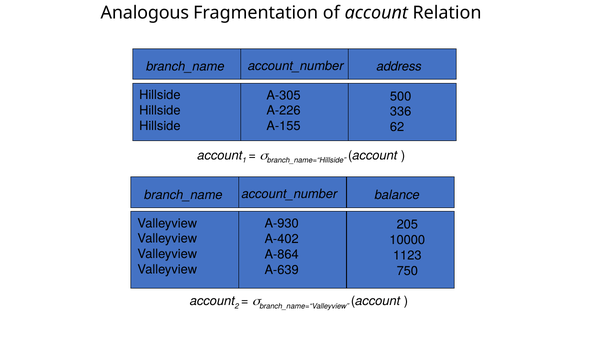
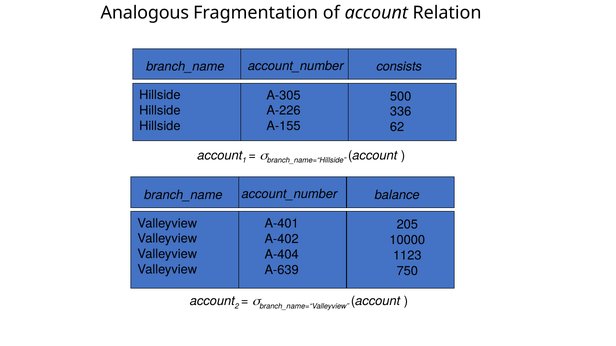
address: address -> consists (399, 67)
A-930: A-930 -> A-401 (282, 224)
A-864: A-864 -> A-404 (282, 255)
